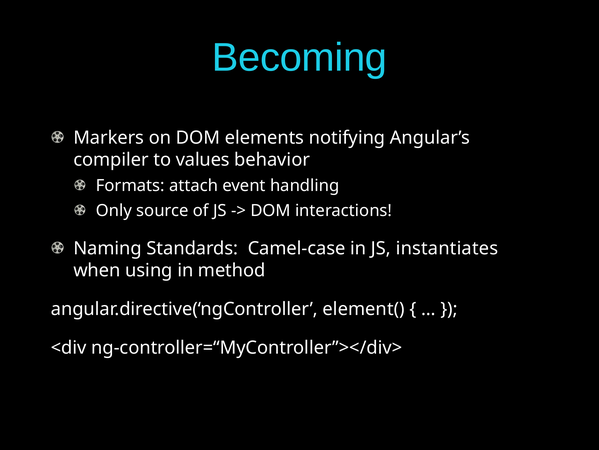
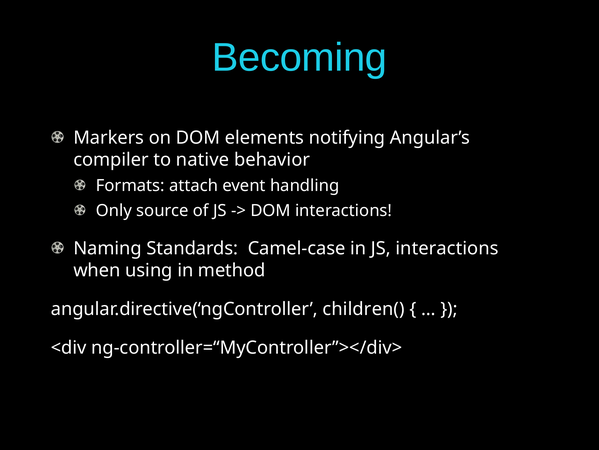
values: values -> native (203, 160)
JS instantiates: instantiates -> interactions (447, 248)
element(: element( -> children( (364, 309)
